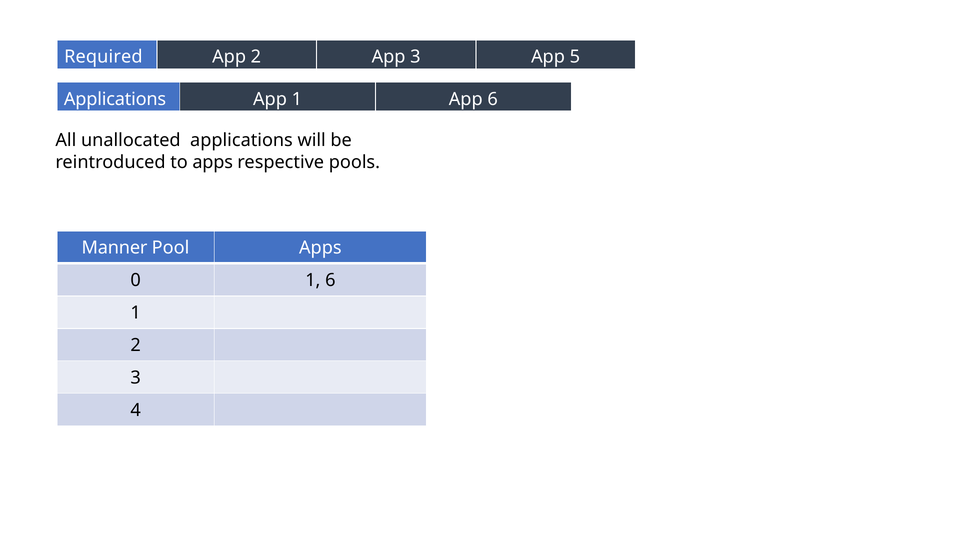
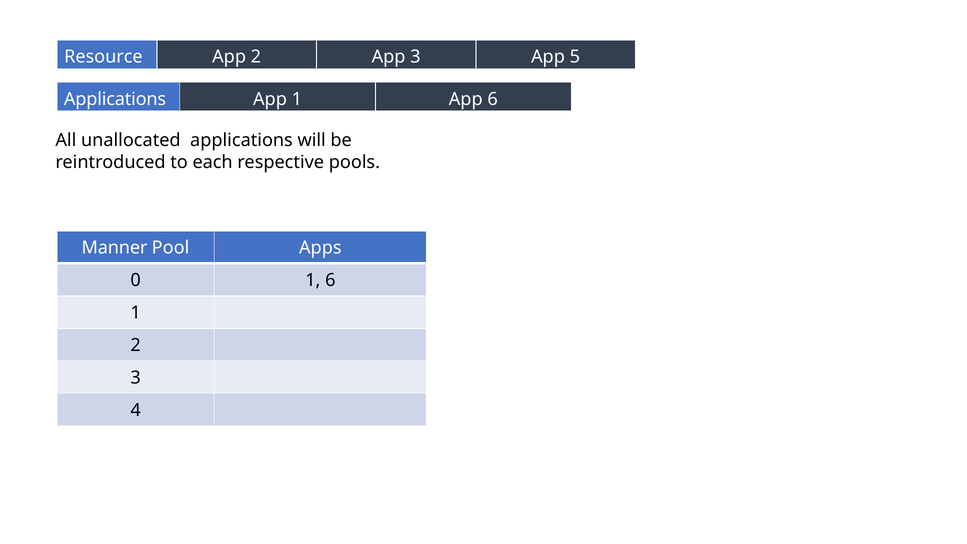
Required: Required -> Resource (103, 57)
to apps: apps -> each (213, 162)
